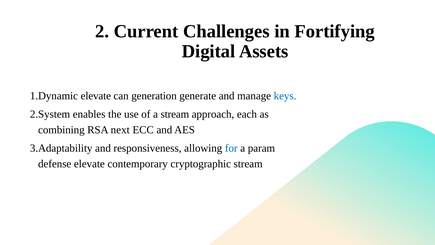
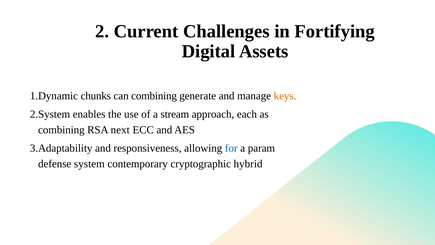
elevate: elevate -> chunks (96, 96)
can generation: generation -> combining (154, 96)
keys colour: blue -> orange (285, 96)
defense elevate: elevate -> system (89, 164)
cryptographic stream: stream -> hybrid (248, 164)
